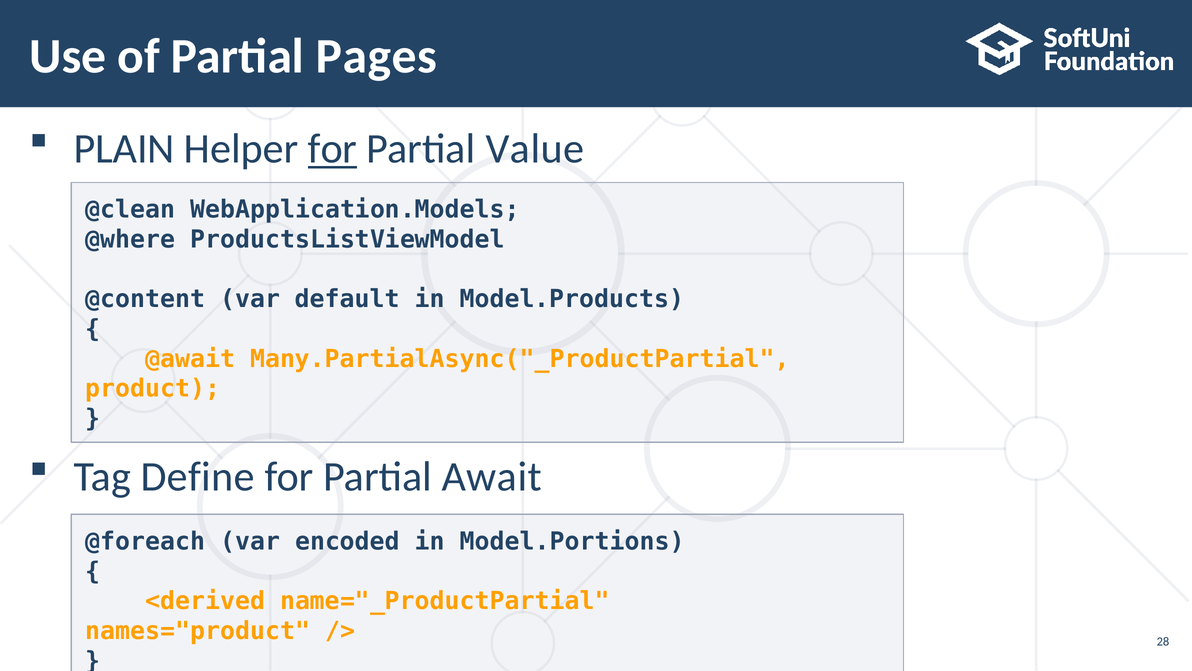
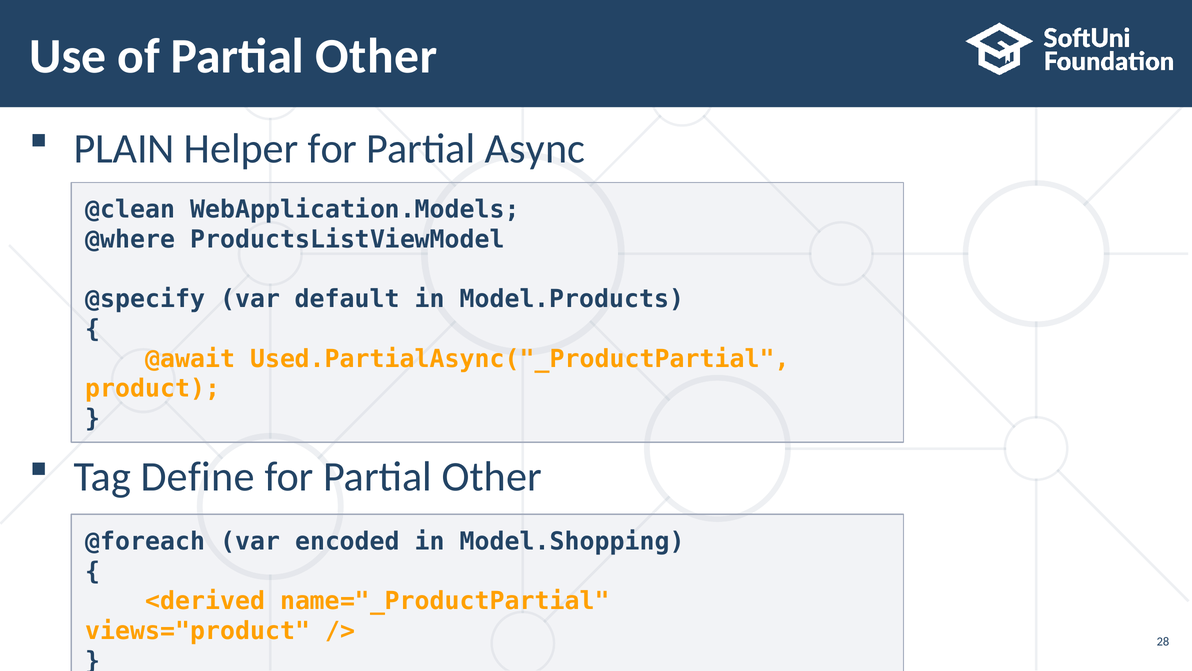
of Partial Pages: Pages -> Other (376, 56)
for underline: present -> none (333, 149)
Value: Value -> Async (535, 149)
@content: @content -> @specify (145, 299)
Many.PartialAsync("_ProductPartial: Many.PartialAsync("_ProductPartial -> Used.PartialAsync("_ProductPartial (520, 359)
for Partial Await: Await -> Other (492, 477)
Model.Portions: Model.Portions -> Model.Shopping (572, 541)
names="product: names="product -> views="product (198, 631)
